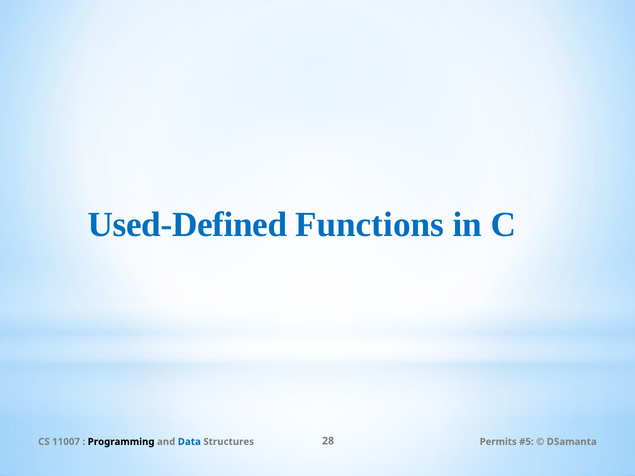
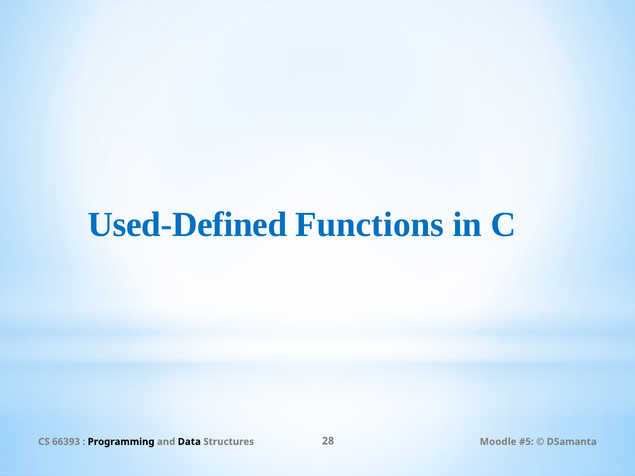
11007: 11007 -> 66393 (66, 442)
Data colour: blue -> black (189, 442)
Permits: Permits -> Moodle (498, 442)
